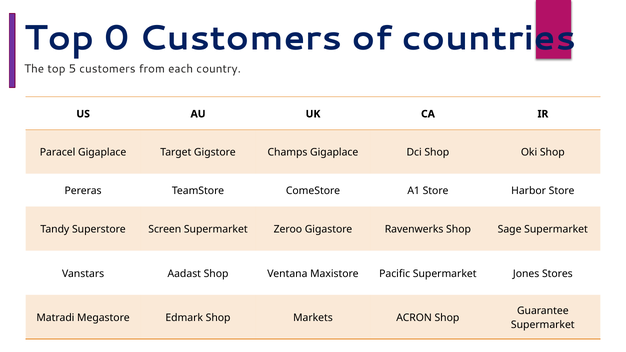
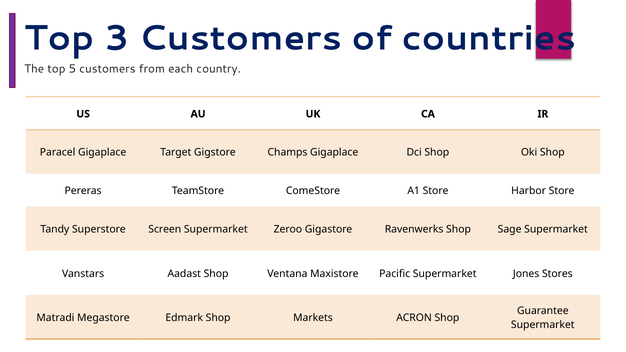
0: 0 -> 3 (117, 38)
